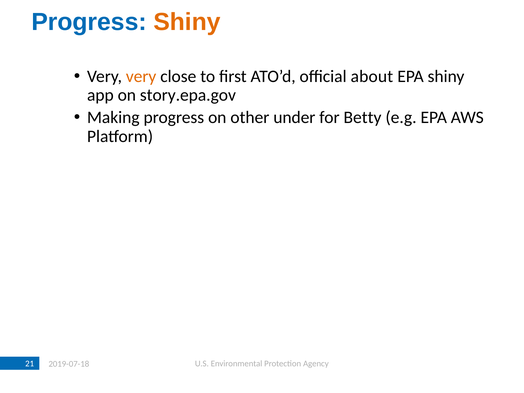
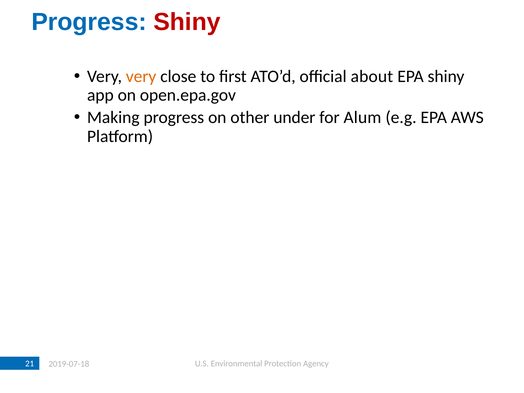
Shiny colour: orange -> red (187, 22)
story.epa.gov: story.epa.gov -> open.epa.gov (188, 95)
Betty: Betty -> Alum (362, 118)
